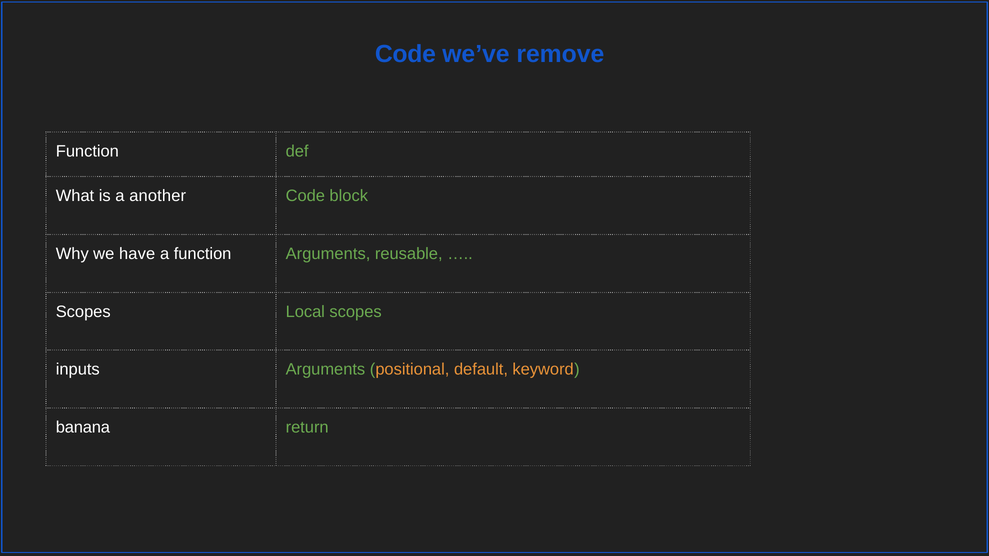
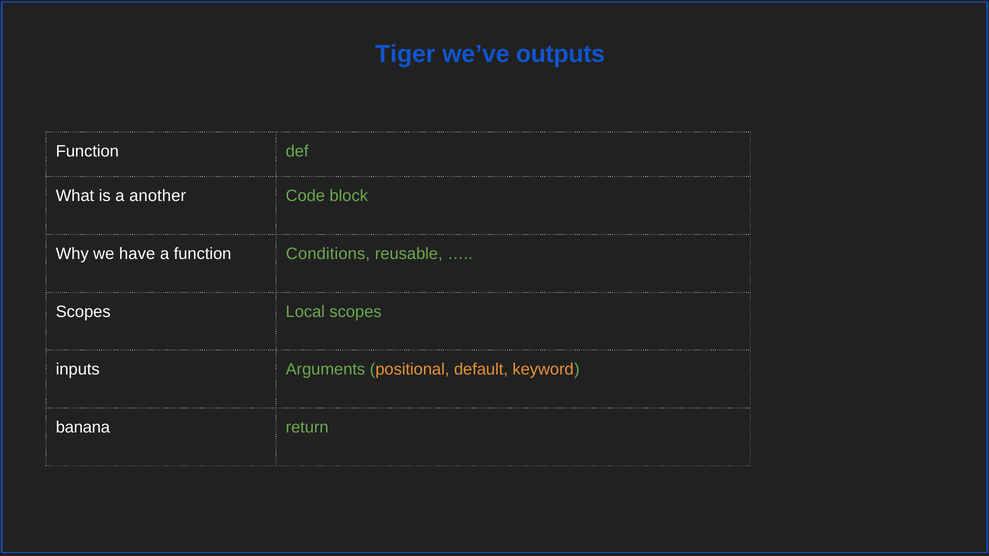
Code: Code -> Tiger (405, 54)
remove: remove -> outputs (560, 54)
function Arguments: Arguments -> Conditions (328, 254)
